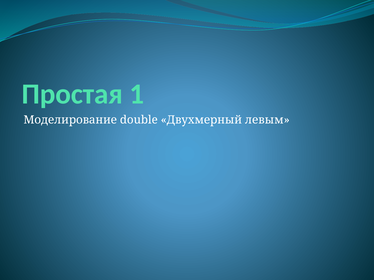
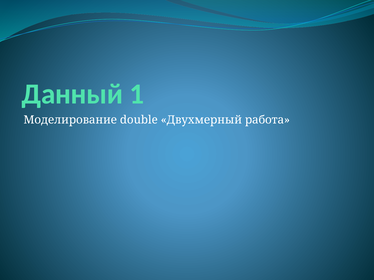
Простая: Простая -> Данный (72, 94)
левым: левым -> работа (267, 120)
